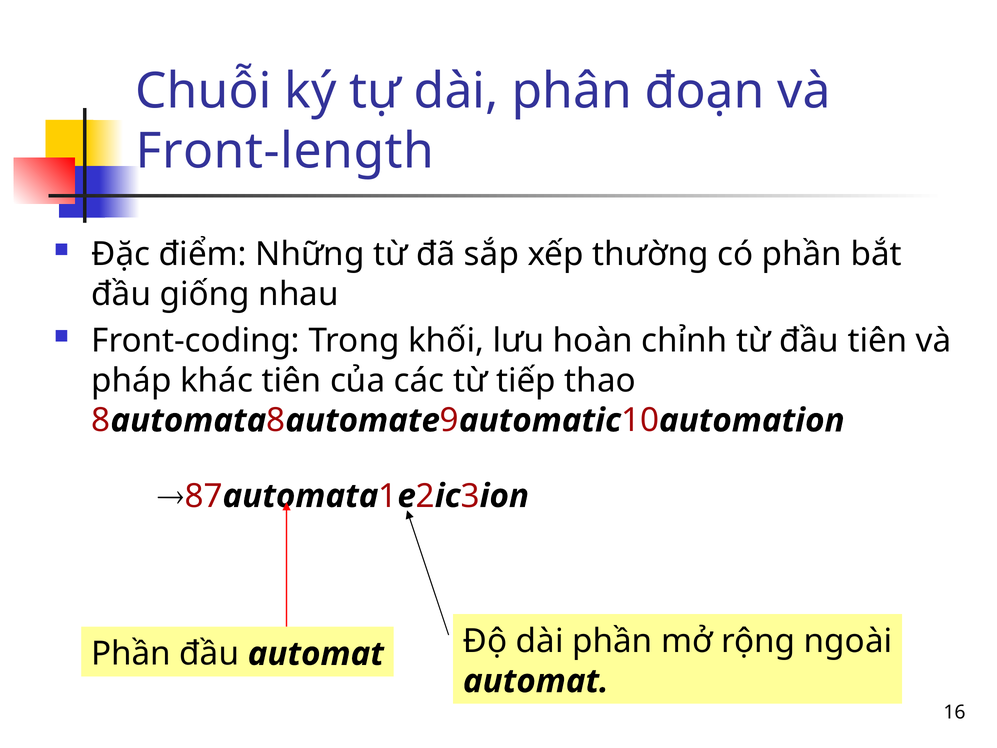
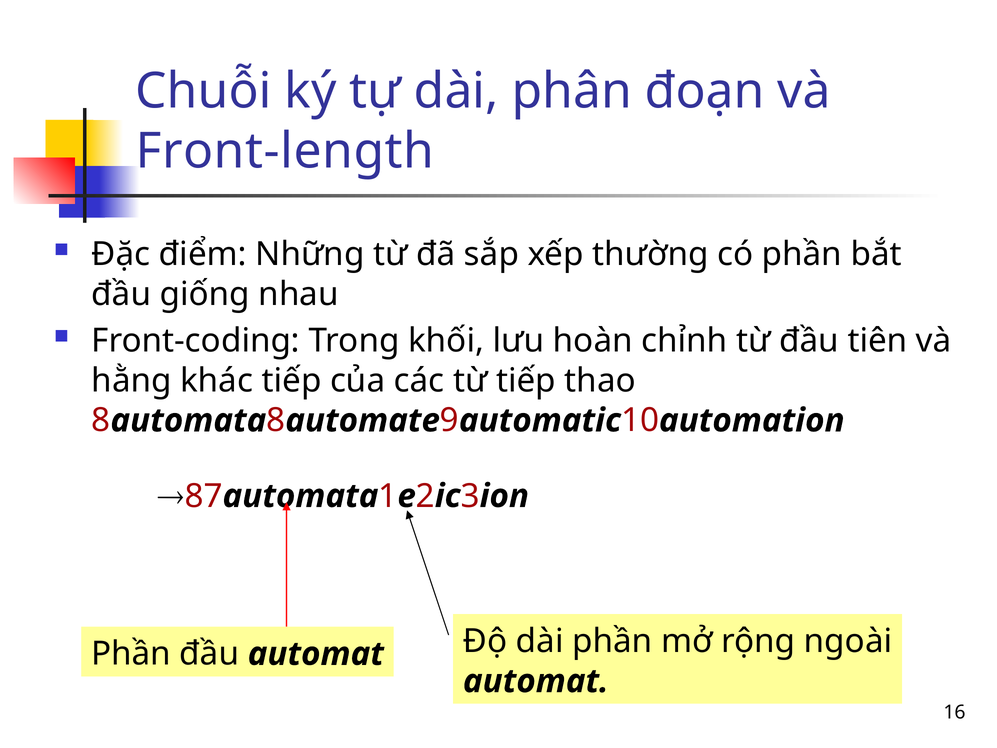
pháp: pháp -> hằng (132, 380)
khác tiên: tiên -> tiếp (292, 380)
